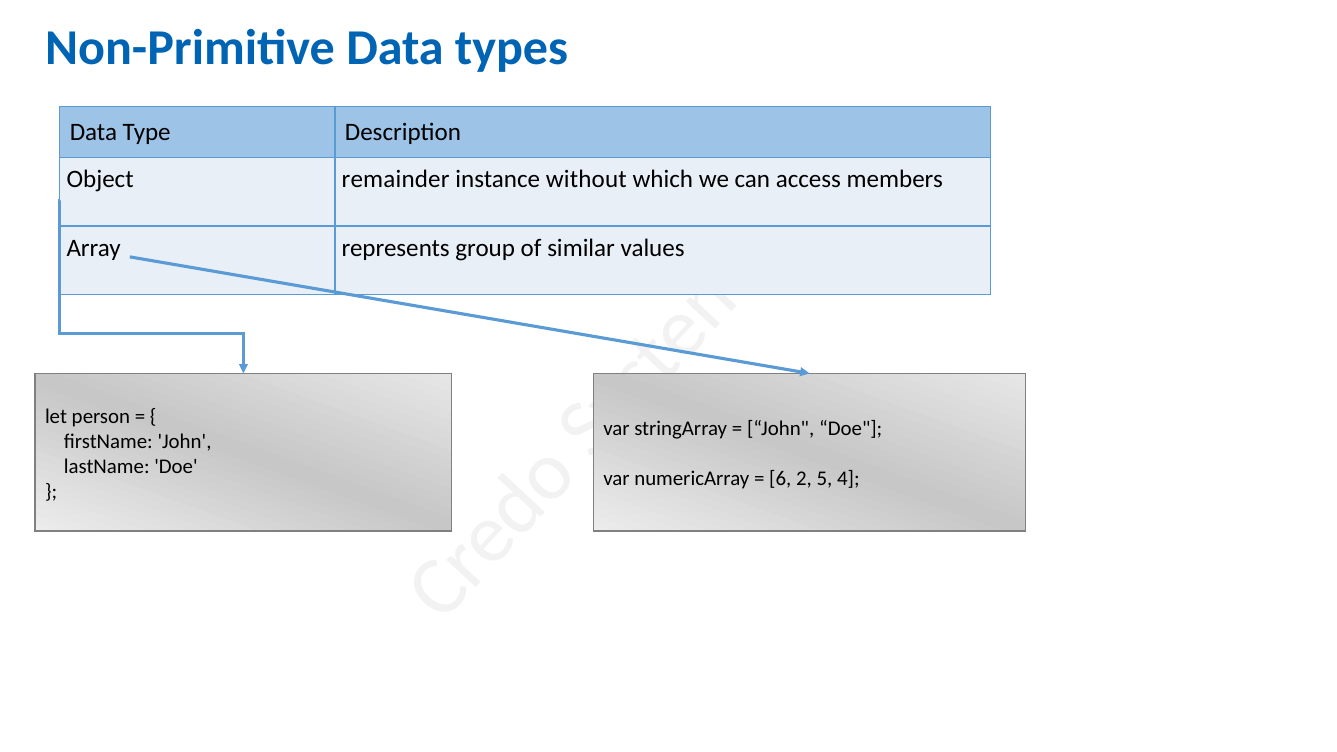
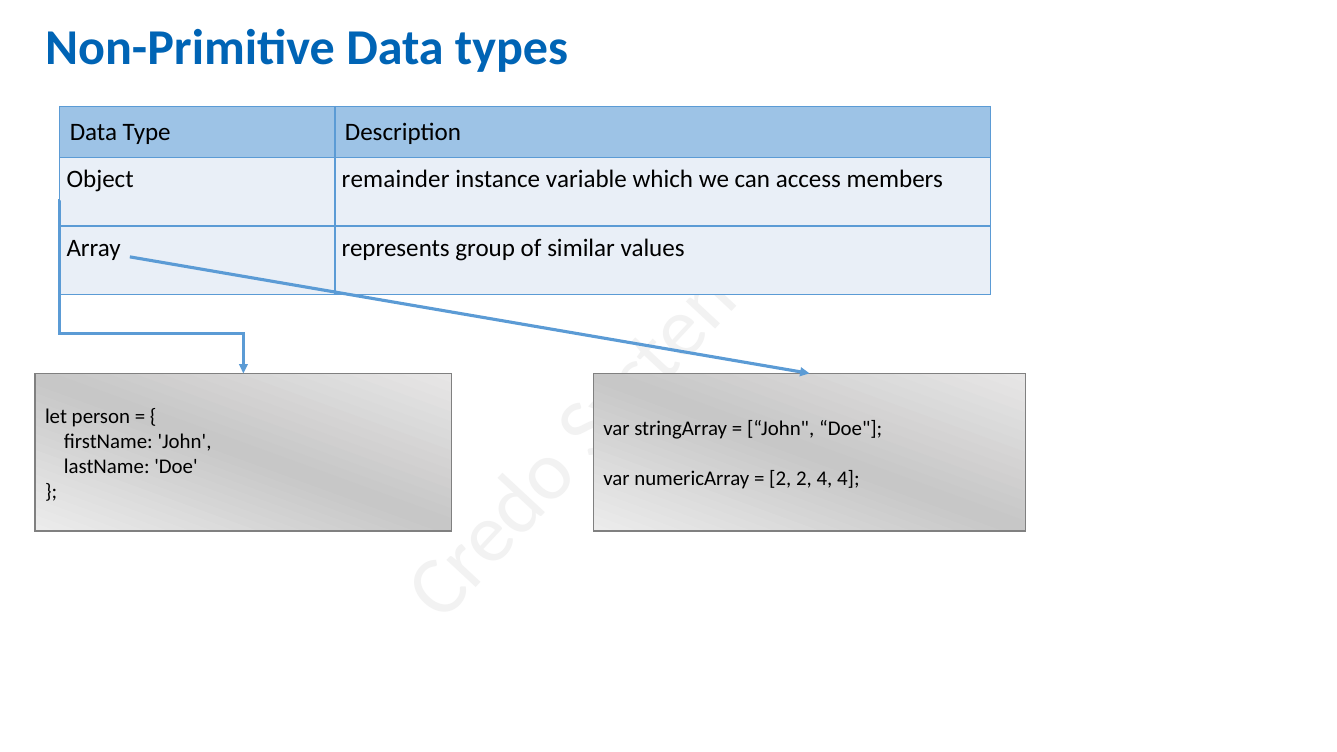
without: without -> variable (586, 179)
6: 6 -> 2 (780, 479)
2 5: 5 -> 4 (824, 479)
